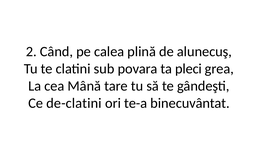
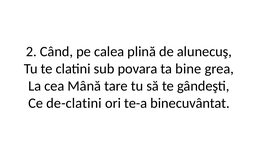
pleci: pleci -> bine (188, 69)
